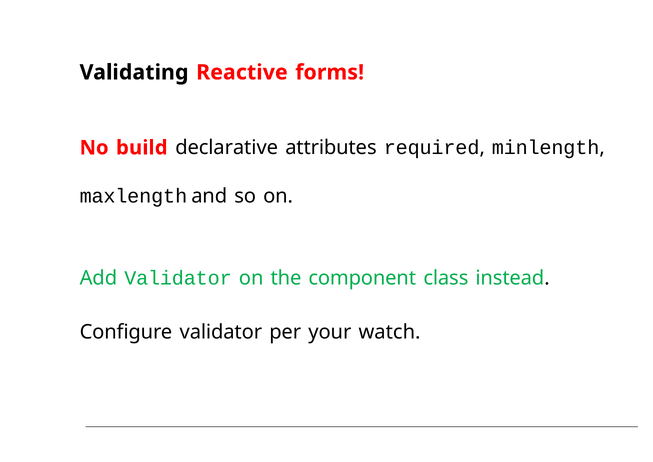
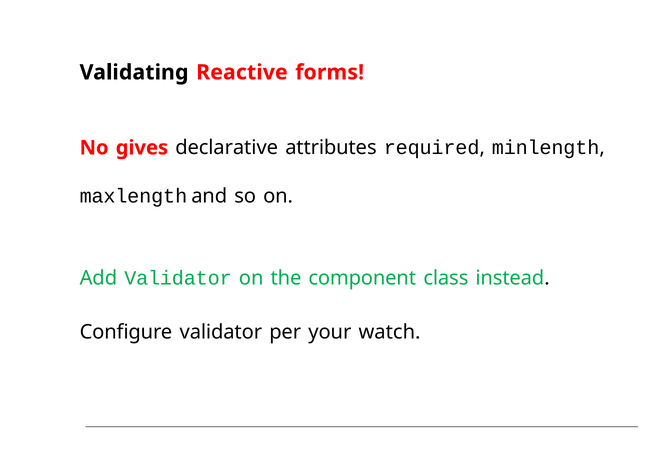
build: build -> gives (142, 148)
